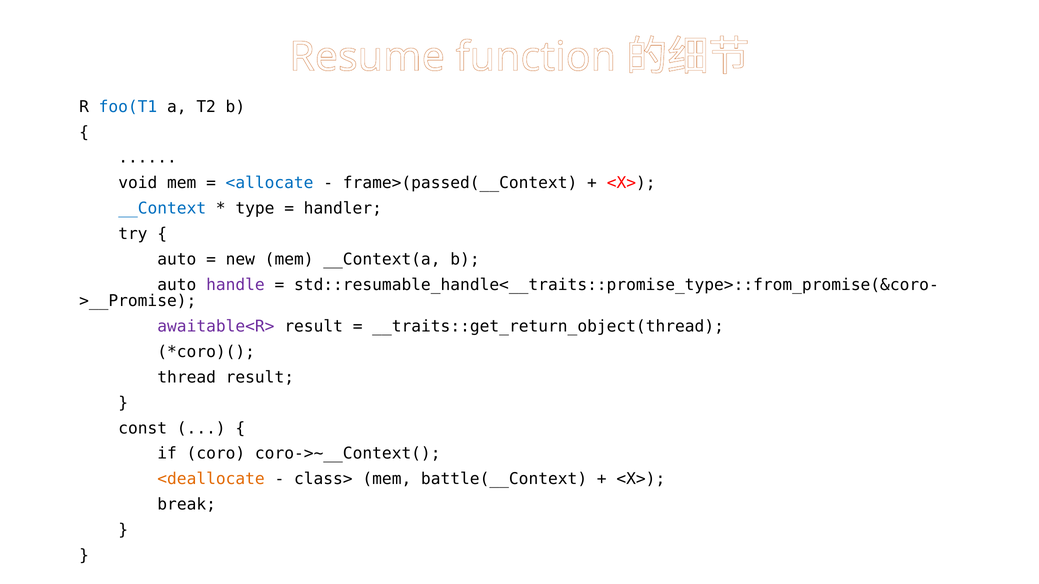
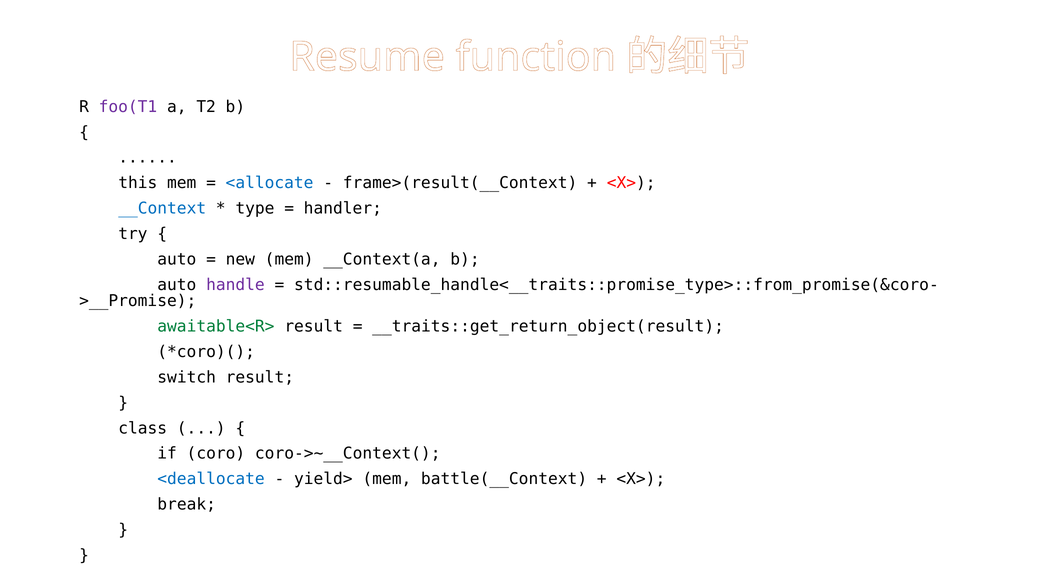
foo(T1 colour: blue -> purple (128, 107)
void: void -> this (138, 183)
frame>(passed(__Context: frame>(passed(__Context -> frame>(result(__Context (460, 183)
awaitable<R> colour: purple -> green (216, 326)
__traits::get_return_object(thread: __traits::get_return_object(thread -> __traits::get_return_object(result (548, 326)
thread: thread -> switch (187, 377)
const: const -> class (143, 428)
<deallocate colour: orange -> blue (211, 479)
class>: class> -> yield> (323, 479)
